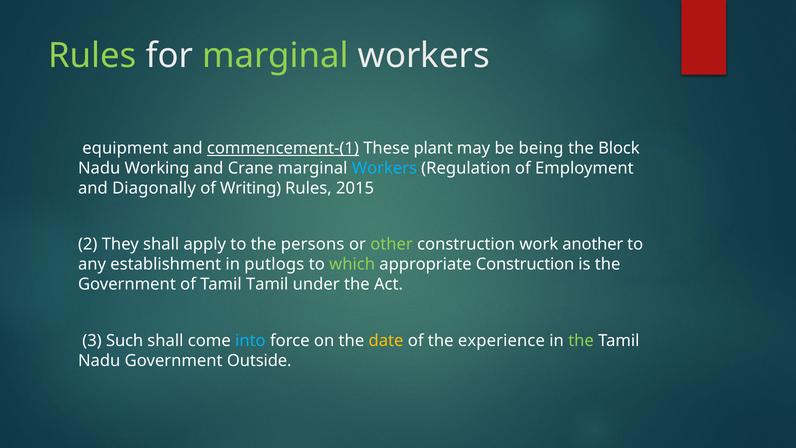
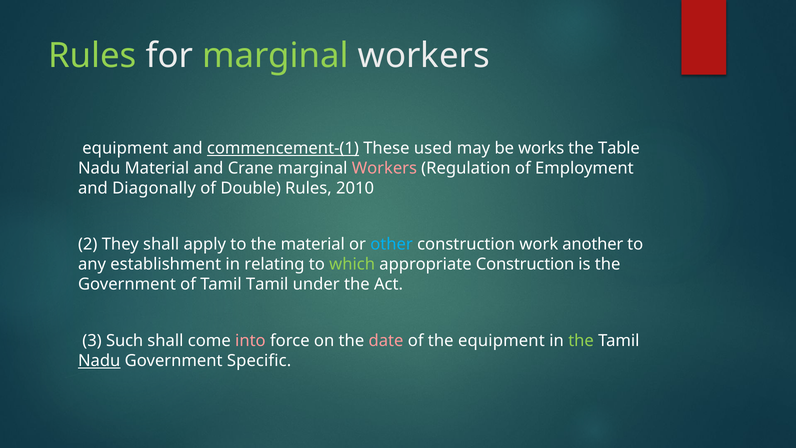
plant: plant -> used (433, 148)
being: being -> works (541, 148)
Block: Block -> Table (619, 148)
Nadu Working: Working -> Material (157, 168)
Workers colour: light blue -> pink (384, 168)
Writing: Writing -> Double (251, 188)
2015: 2015 -> 2010 (355, 188)
the persons: persons -> material (313, 244)
other colour: light green -> light blue (392, 244)
putlogs: putlogs -> relating (274, 264)
into colour: light blue -> pink (250, 341)
date colour: yellow -> pink (386, 341)
the experience: experience -> equipment (501, 341)
Nadu underline: none -> present (99, 361)
Outside: Outside -> Specific (259, 361)
